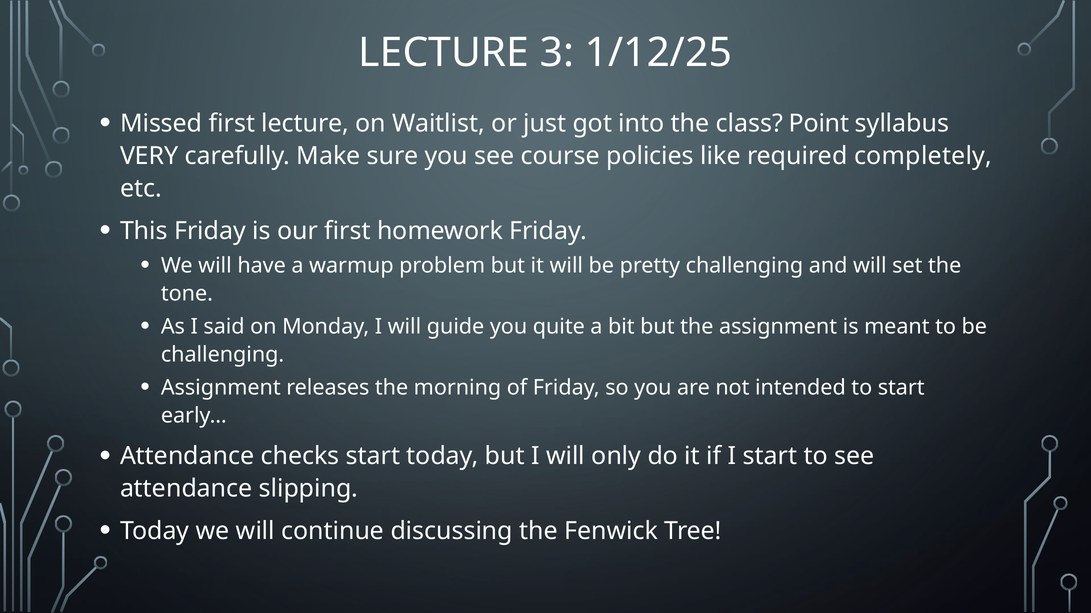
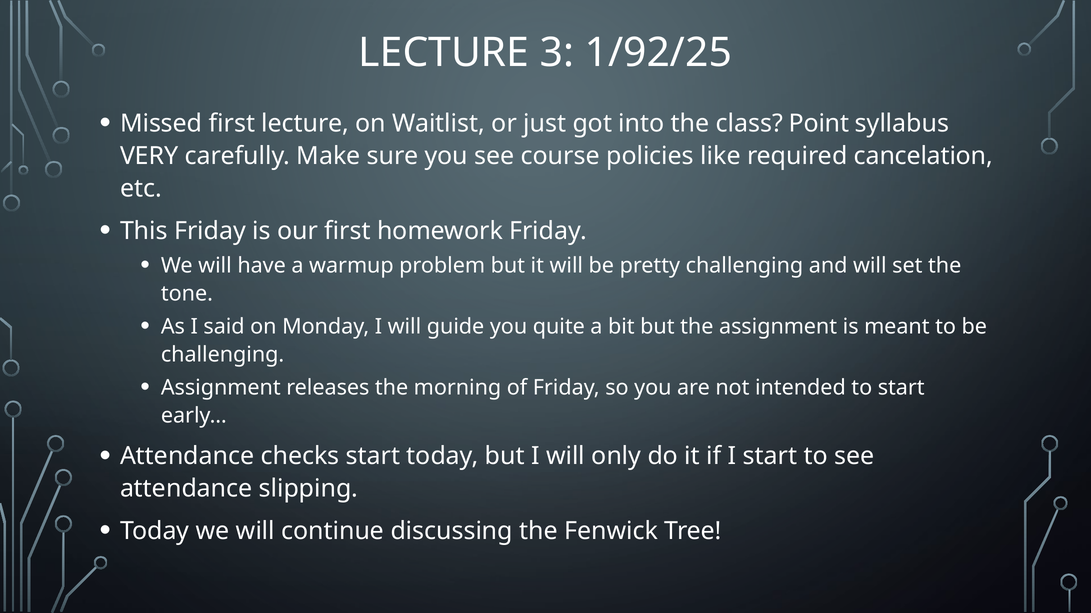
1/12/25: 1/12/25 -> 1/92/25 (658, 53)
completely: completely -> cancelation (923, 156)
